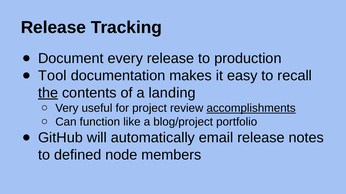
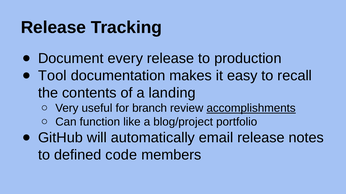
the underline: present -> none (48, 93)
project: project -> branch (150, 109)
node: node -> code (121, 155)
